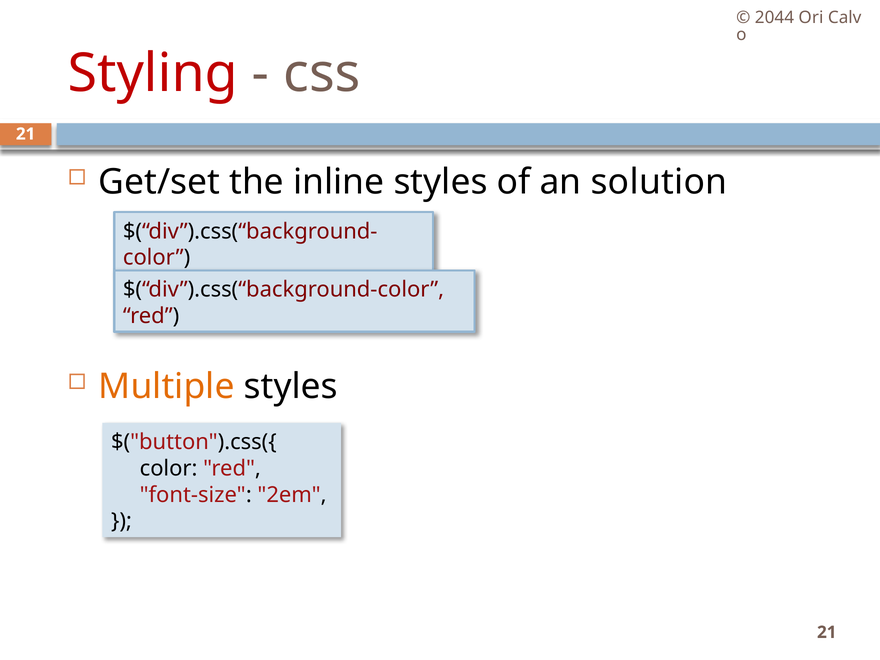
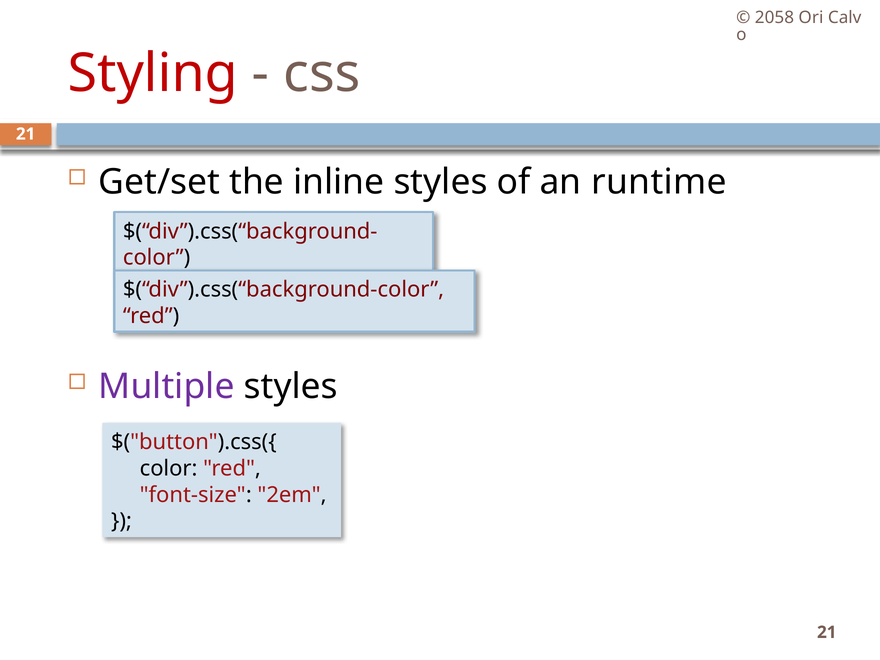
2044: 2044 -> 2058 (774, 17)
solution: solution -> runtime (659, 182)
Multiple colour: orange -> purple (166, 387)
